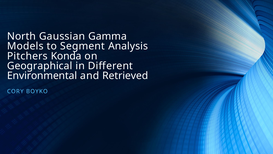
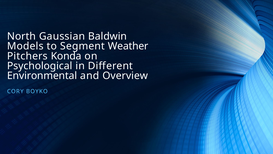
Gamma: Gamma -> Baldwin (108, 36)
Analysis: Analysis -> Weather (128, 46)
Geographical: Geographical -> Psychological (40, 66)
Retrieved: Retrieved -> Overview (125, 76)
